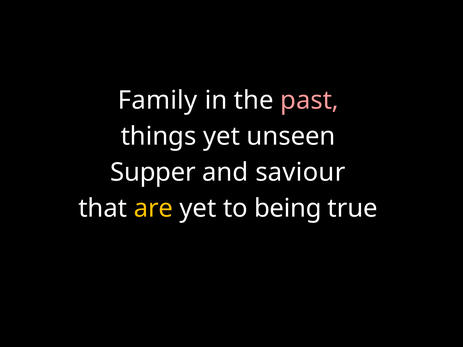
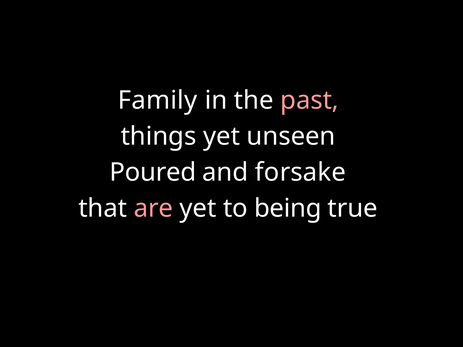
Supper: Supper -> Poured (153, 173)
saviour: saviour -> forsake (300, 173)
are colour: yellow -> pink (153, 209)
